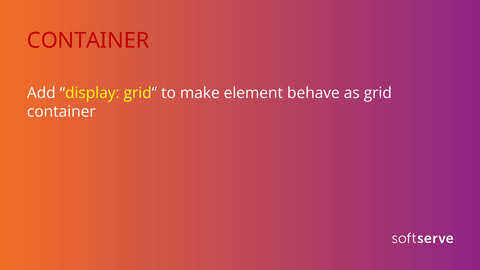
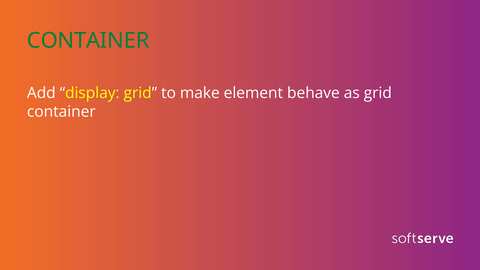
CONTAINER colour: red -> green (88, 41)
